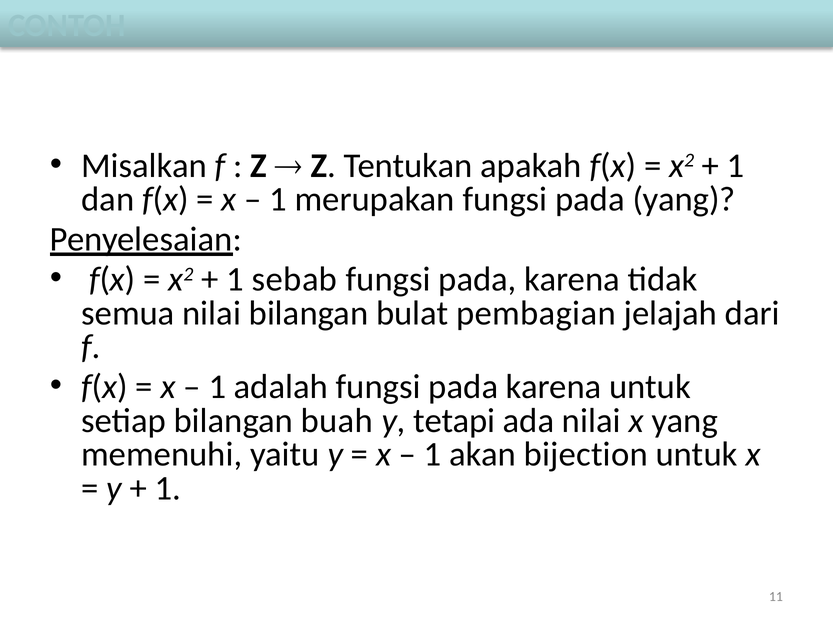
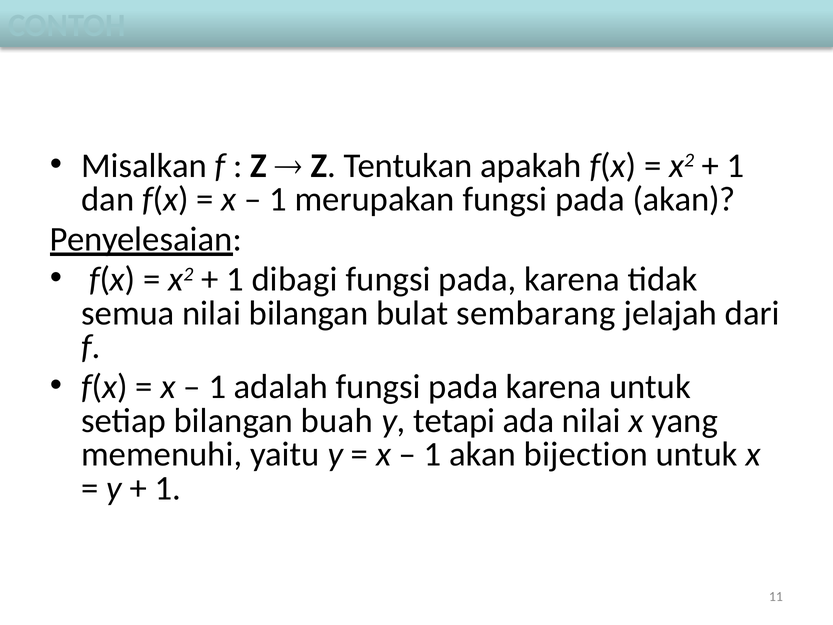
pada yang: yang -> akan (684, 199)
sebab: sebab -> dibagi (295, 279)
pembagian: pembagian -> sembarang (536, 313)
